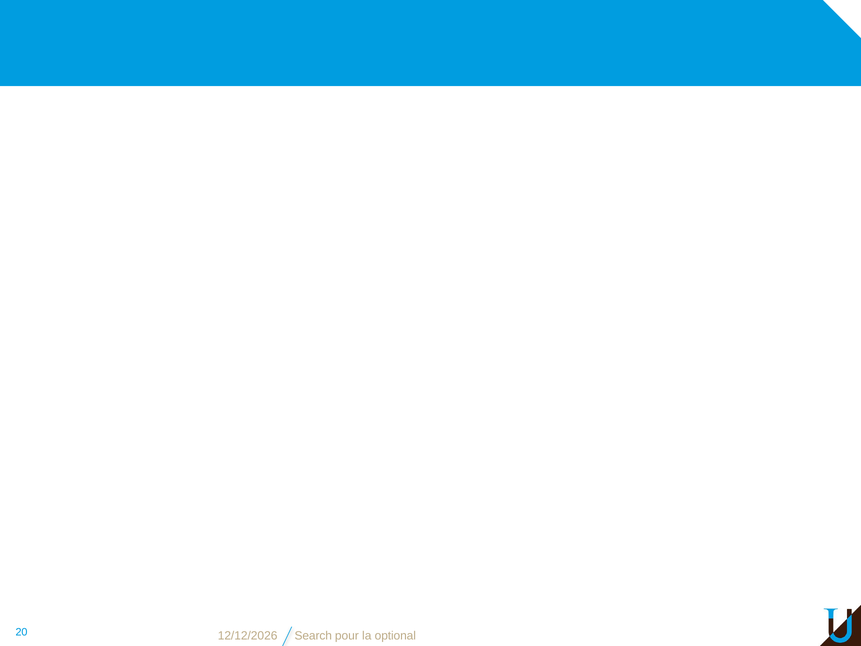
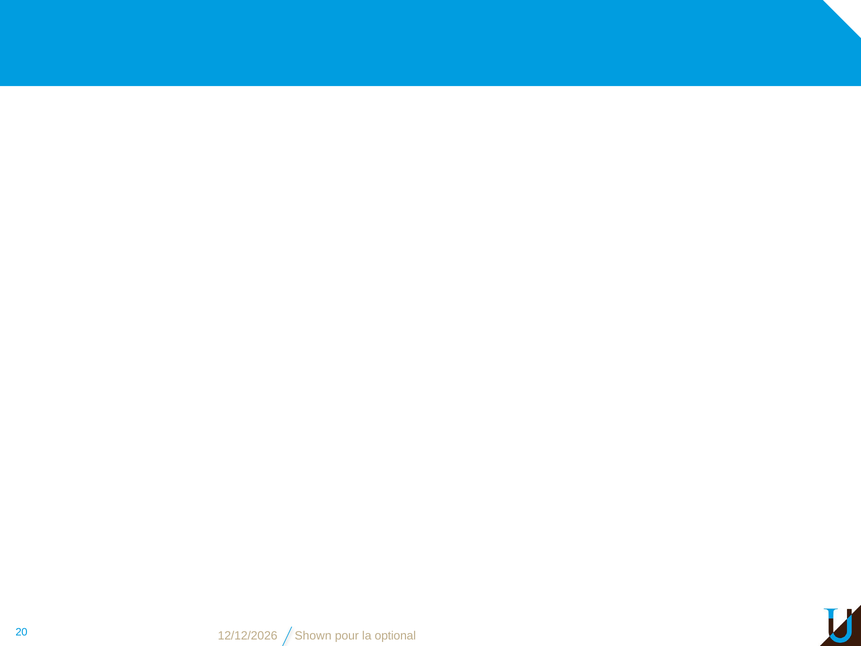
Search: Search -> Shown (313, 635)
